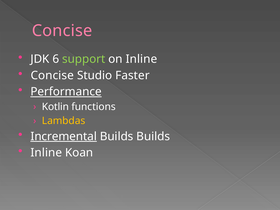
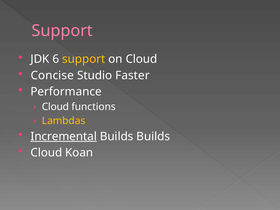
Concise: Concise -> Support (62, 31)
support colour: light green -> yellow (84, 59)
on Inline: Inline -> Cloud (141, 59)
Performance underline: present -> none (66, 92)
Kotlin: Kotlin -> Cloud (55, 107)
Inline: Inline -> Cloud (46, 153)
